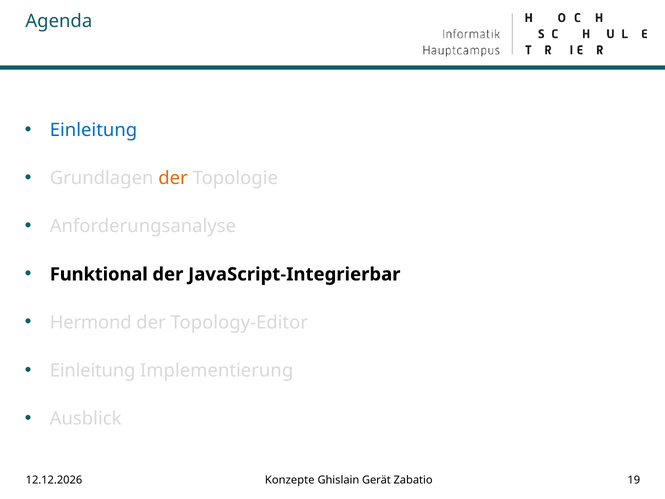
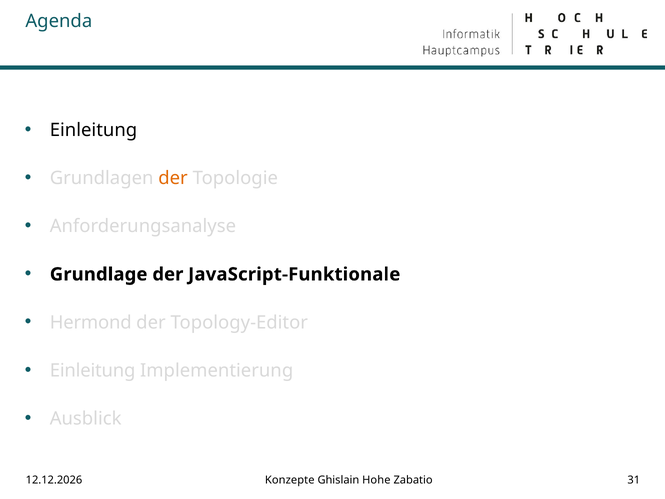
Einleitung colour: blue -> black (93, 130)
Funktional: Funktional -> Grundlage (99, 274)
JavaScript-Integrierbar: JavaScript-Integrierbar -> JavaScript-Funktionale (294, 274)
Gerät: Gerät -> Hohe (376, 480)
19: 19 -> 31 (634, 480)
